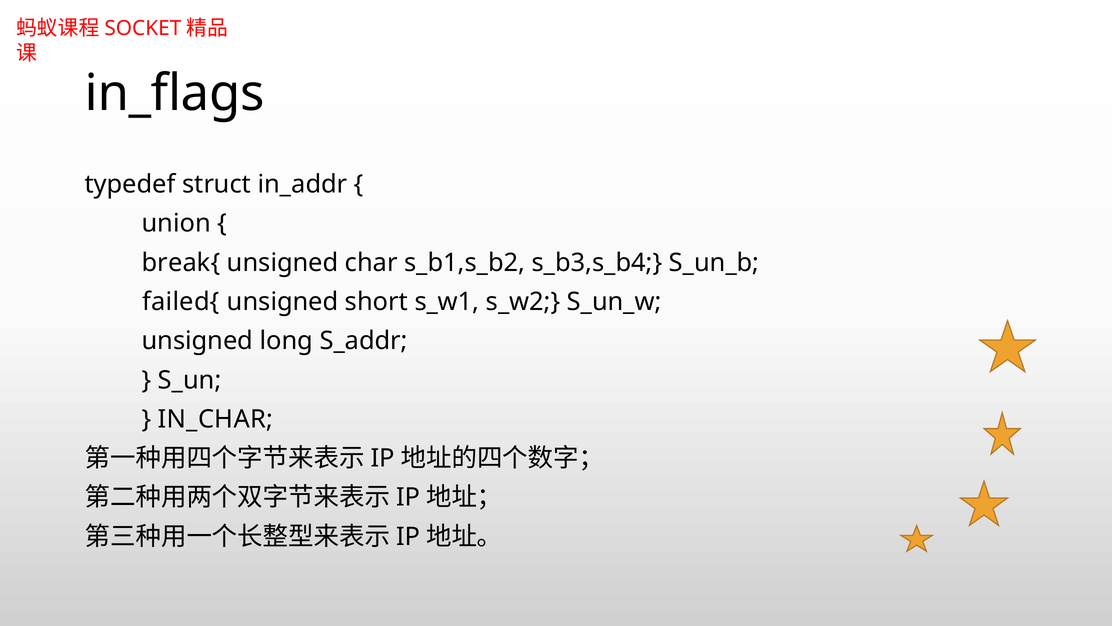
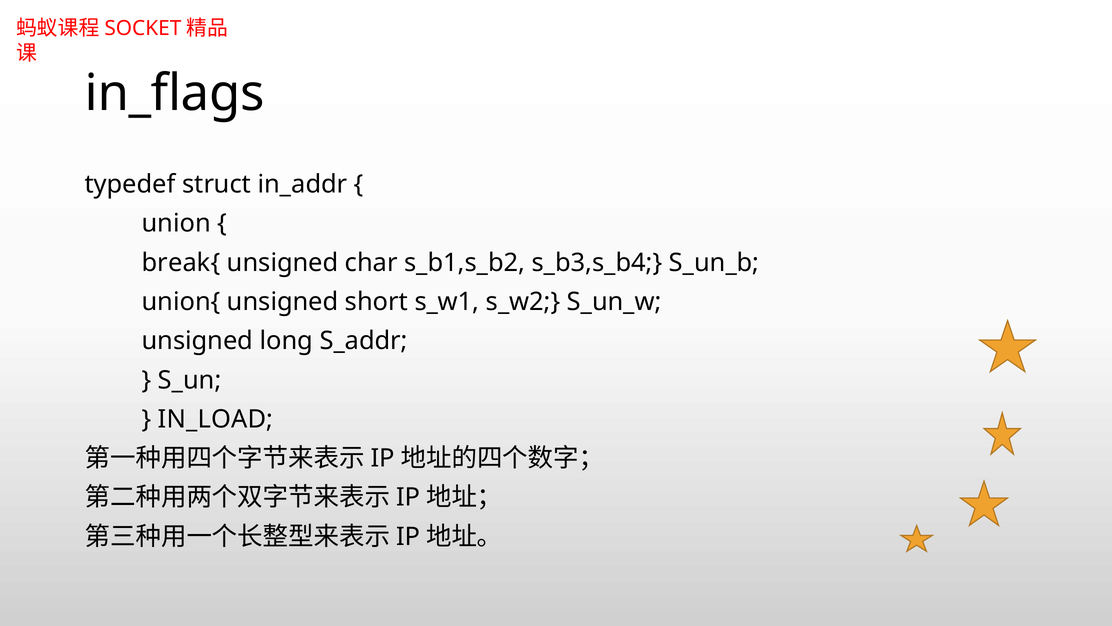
failed{: failed{ -> union{ (181, 302)
IN_CHAR: IN_CHAR -> IN_LOAD (216, 419)
